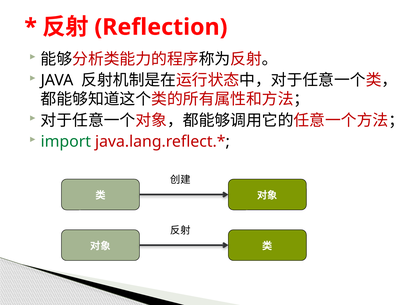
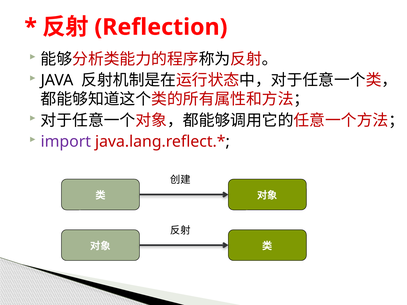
import colour: green -> purple (66, 142)
